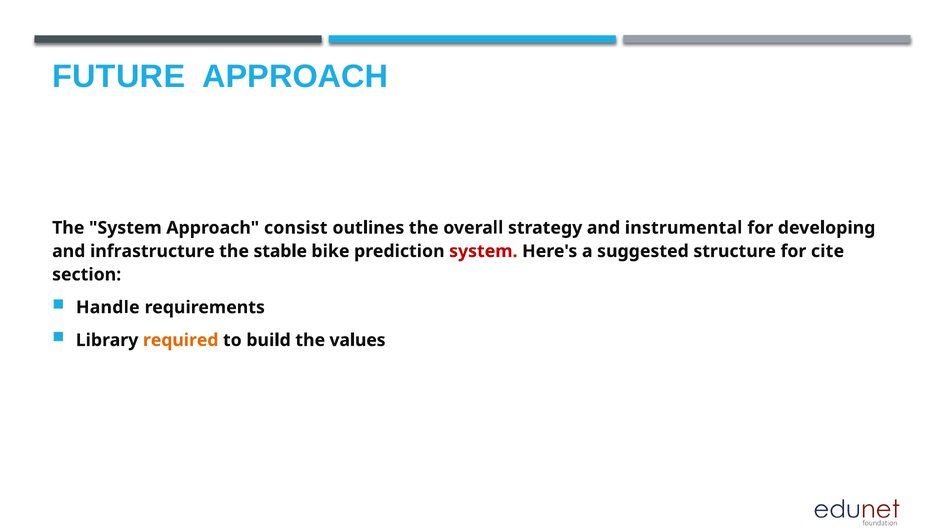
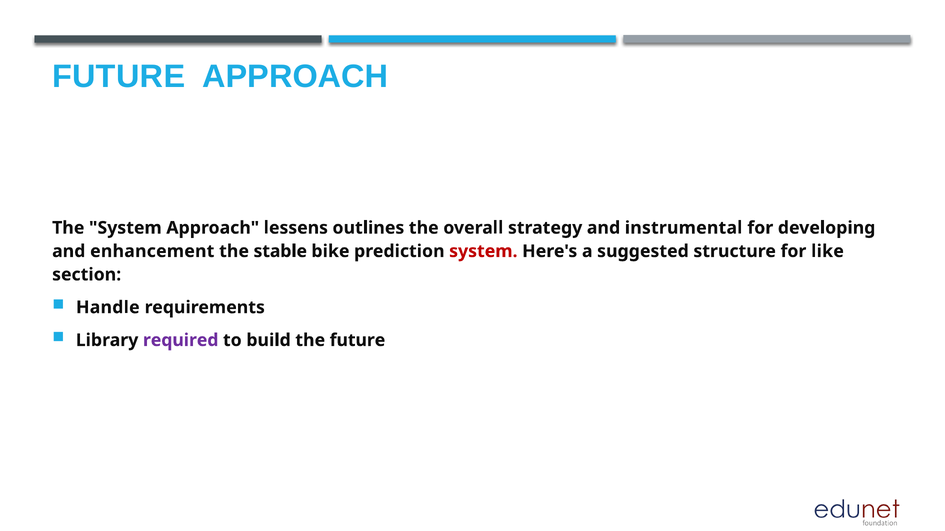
consist: consist -> lessens (296, 228)
infrastructure: infrastructure -> enhancement (152, 251)
cite: cite -> like (828, 251)
required colour: orange -> purple (181, 341)
the values: values -> future (357, 341)
